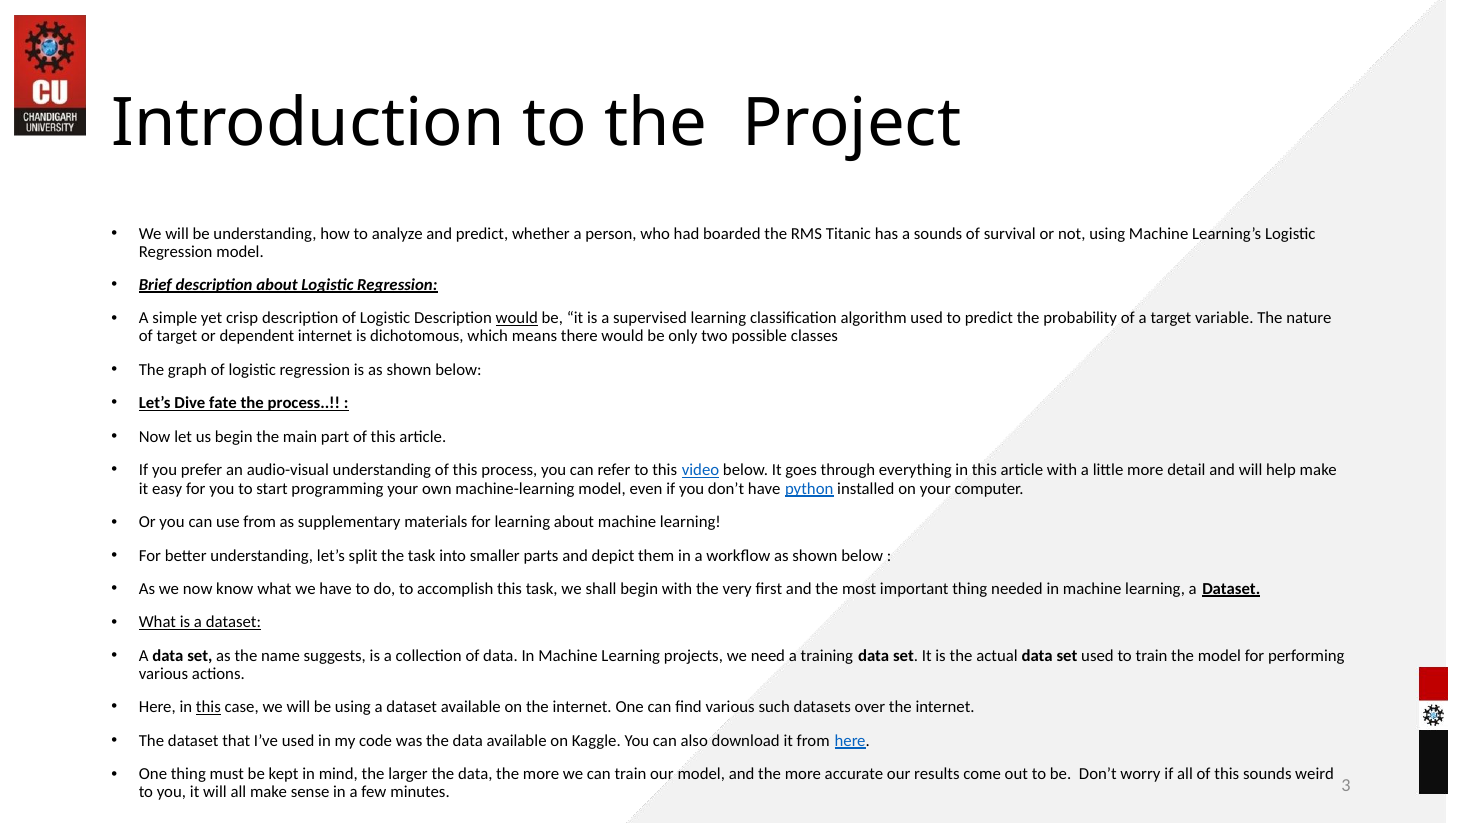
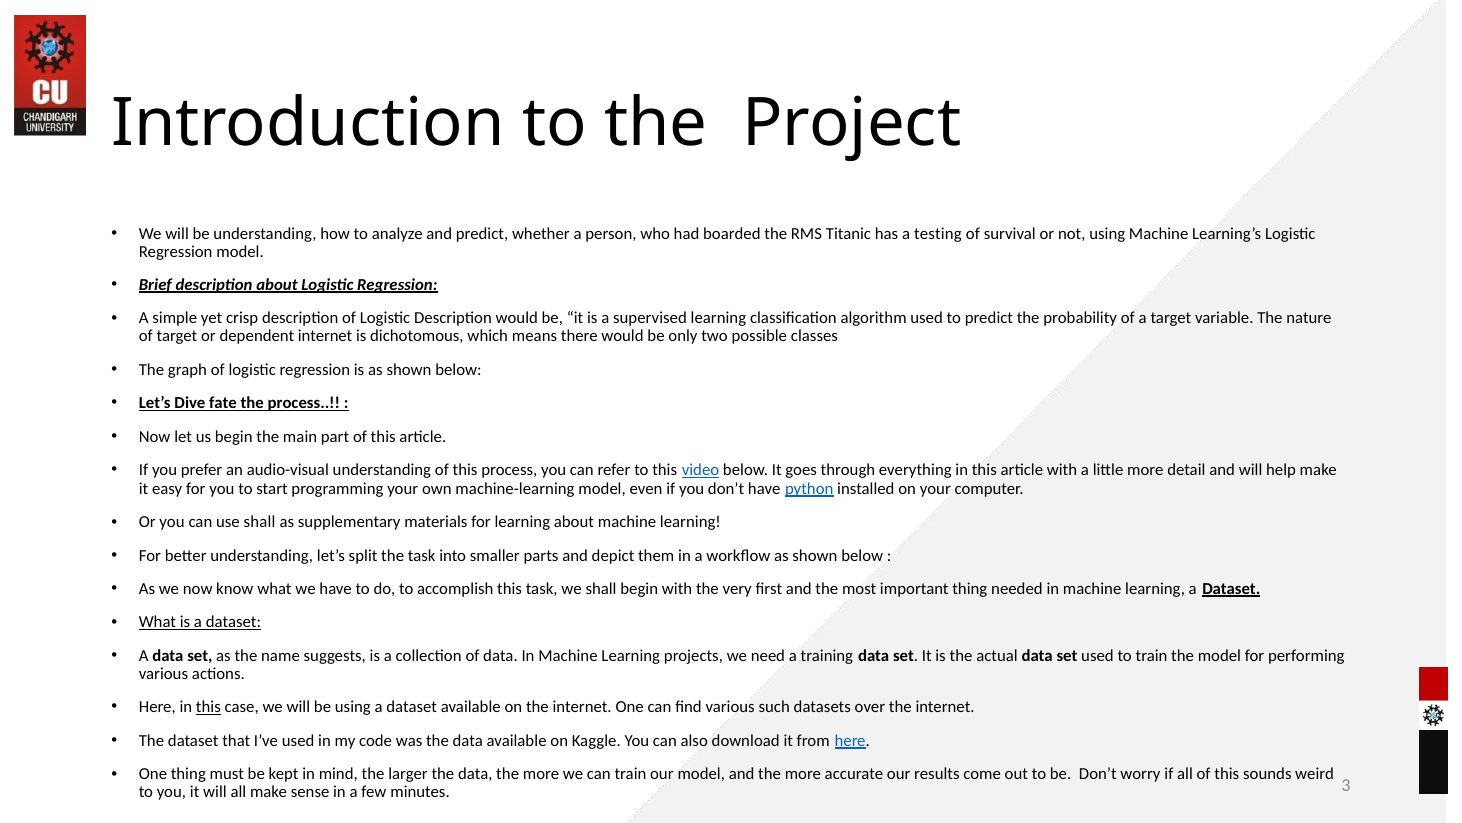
a sounds: sounds -> testing (938, 233)
would underline: present -> none (517, 318)
use from: from -> shall (260, 522)
